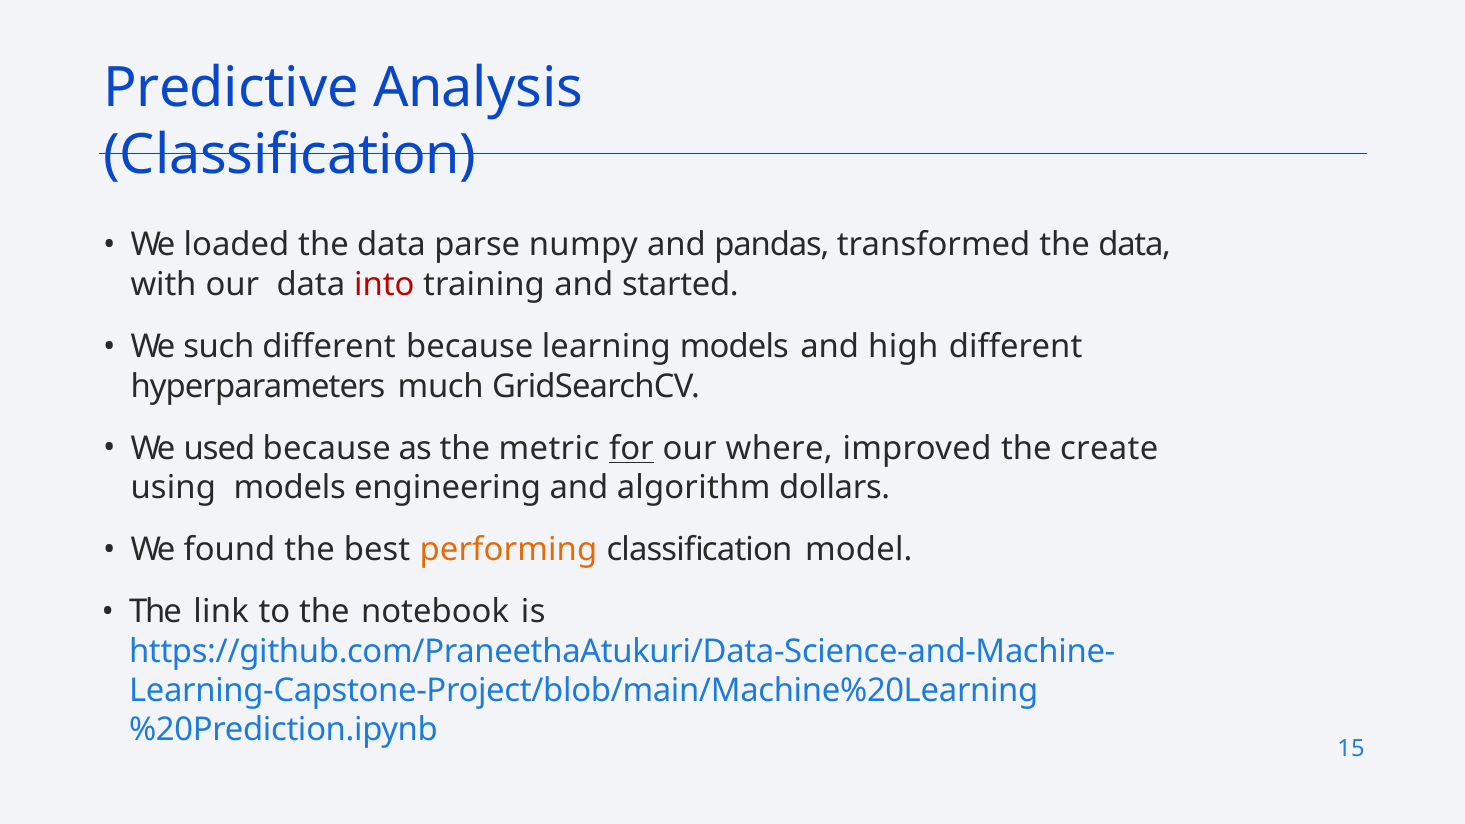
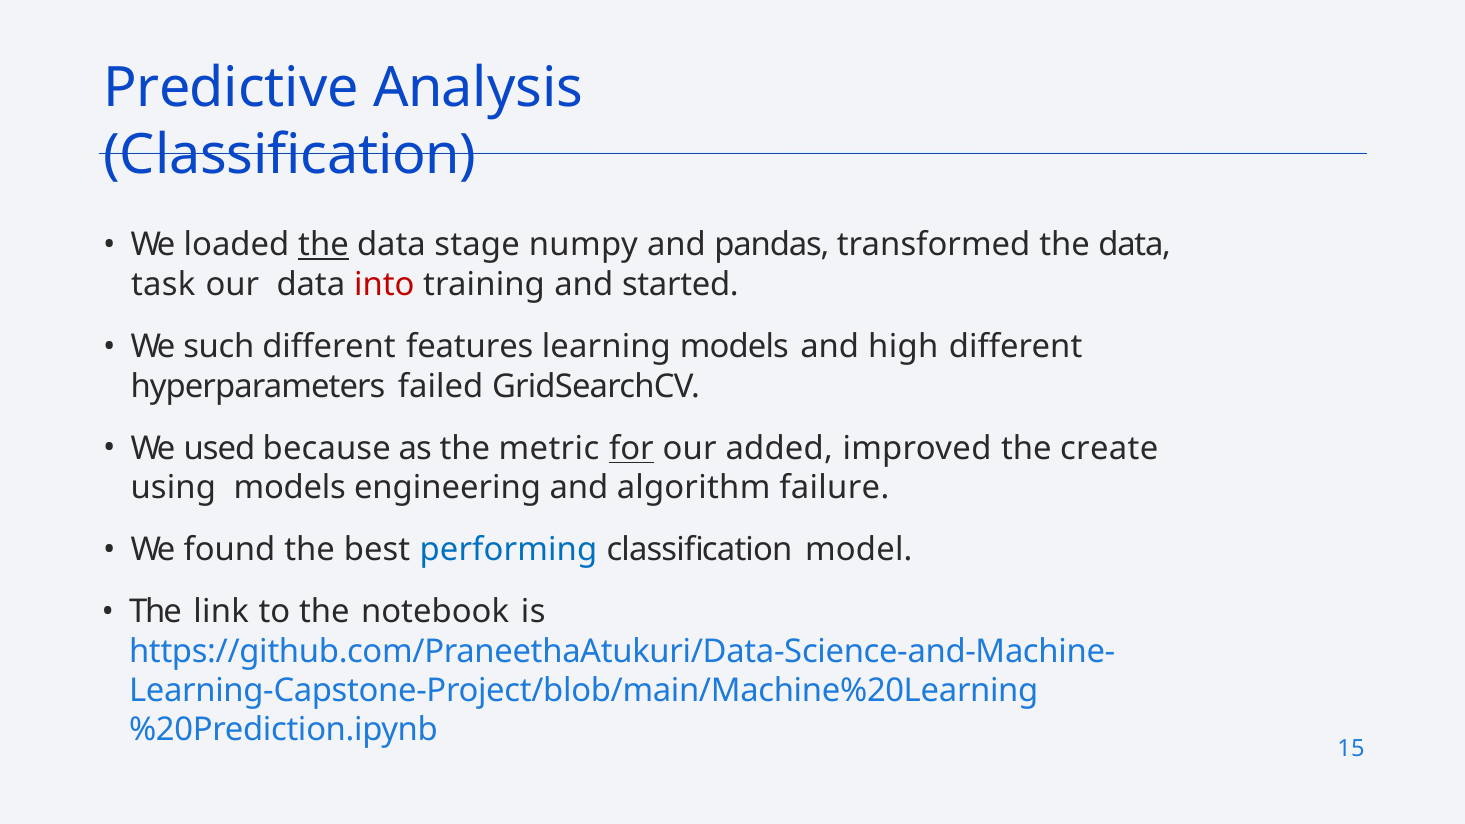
the underline: none -> present (323, 245)
parse: parse -> stage (477, 245)
with: with -> task (163, 285)
different because: because -> features (470, 347)
much: much -> failed (441, 387)
where: where -> added (779, 448)
dollars: dollars -> failure (834, 488)
performing colour: orange -> blue (508, 550)
